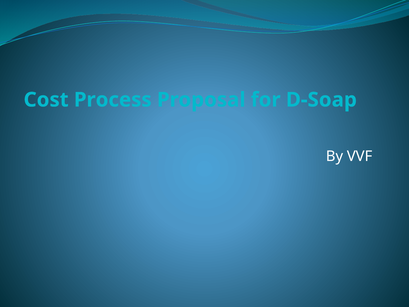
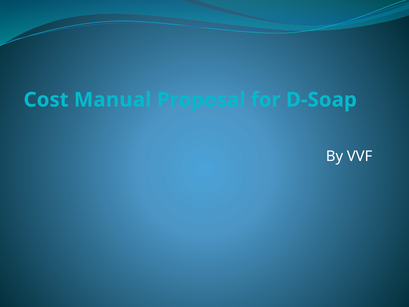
Process: Process -> Manual (113, 100)
